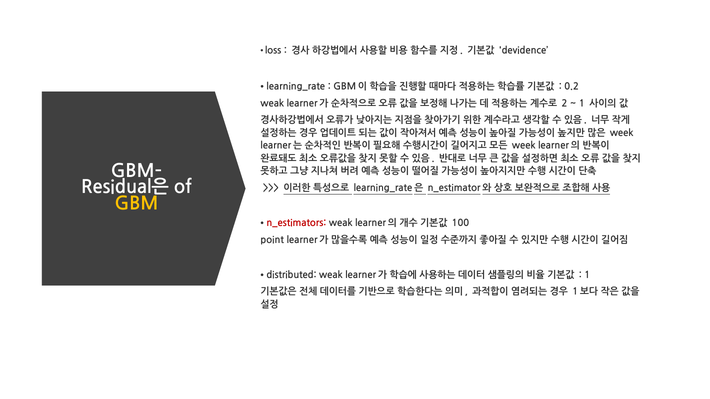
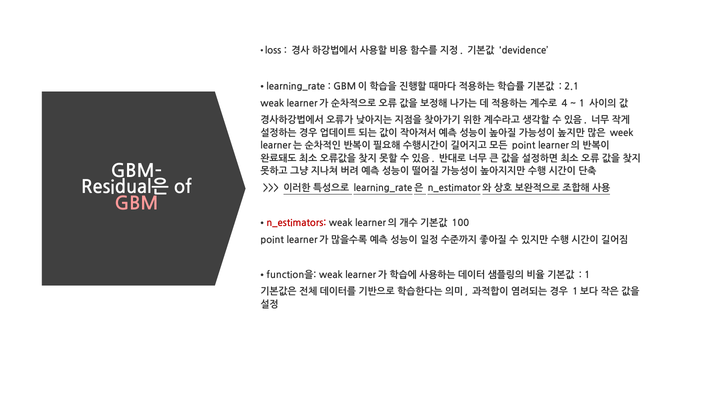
0.2: 0.2 -> 2.1 (572, 87)
2: 2 -> 4 (564, 103)
week: week -> point (524, 146)
GBM colour: yellow -> pink (136, 204)
distributed: distributed -> function을 (291, 275)
